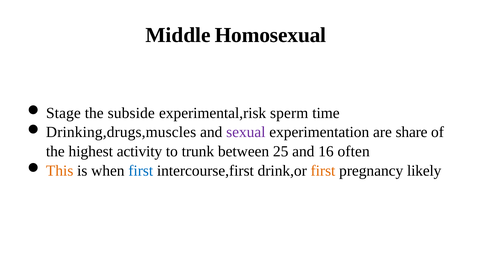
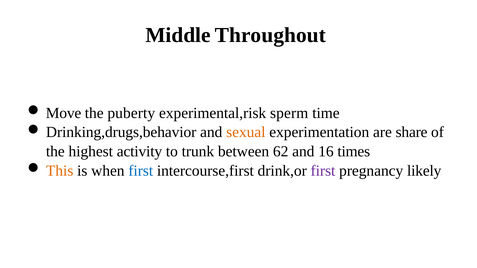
Homosexual: Homosexual -> Throughout (270, 35)
Stage: Stage -> Move (64, 113)
subside: subside -> puberty (131, 113)
Drinking,drugs,muscles: Drinking,drugs,muscles -> Drinking,drugs,behavior (121, 132)
sexual colour: purple -> orange (246, 132)
25: 25 -> 62 (281, 152)
often: often -> times (354, 152)
first colour: orange -> purple (323, 171)
